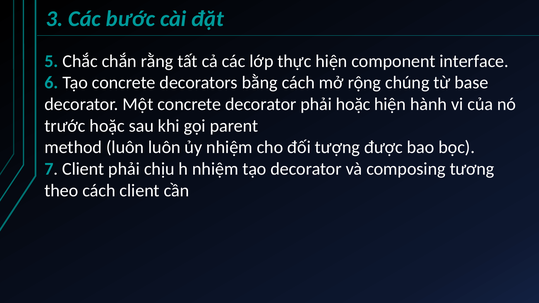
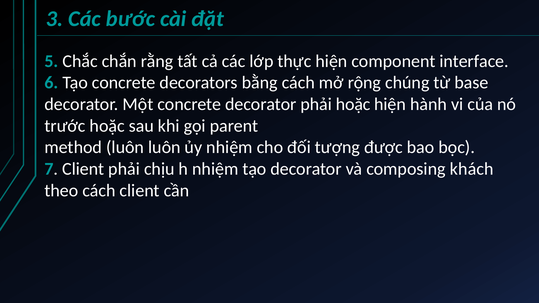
tương: tương -> khách (472, 169)
